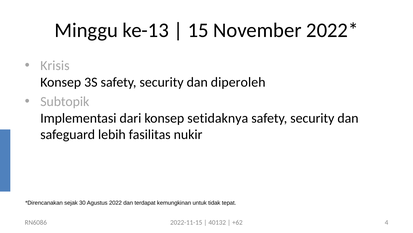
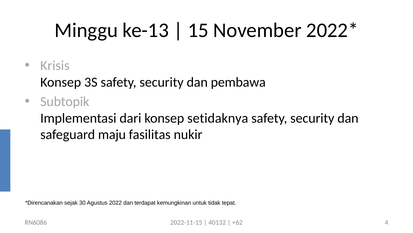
diperoleh: diperoleh -> pembawa (238, 82)
lebih: lebih -> maju (112, 134)
